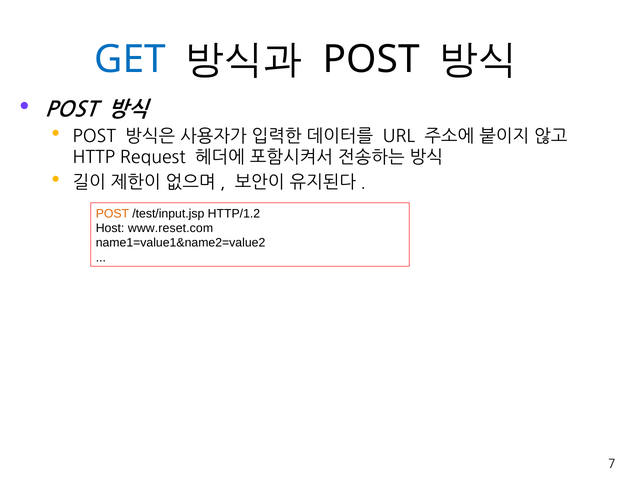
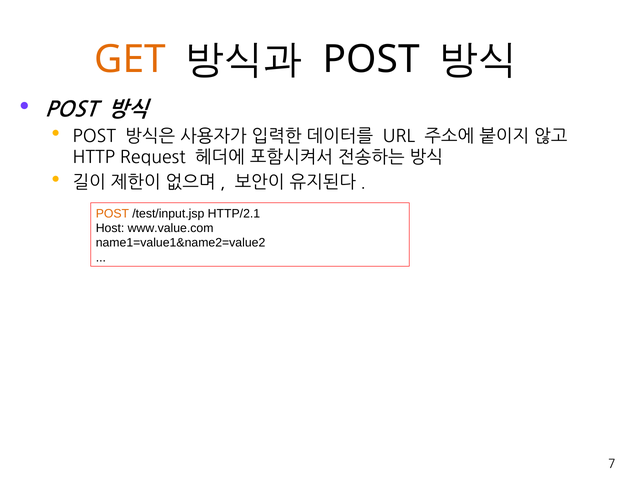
GET colour: blue -> orange (130, 59)
HTTP/1.2: HTTP/1.2 -> HTTP/2.1 (234, 213)
www.reset.com: www.reset.com -> www.value.com (171, 228)
